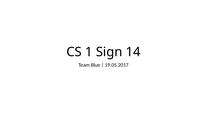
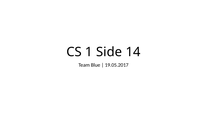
Sign: Sign -> Side (109, 52)
